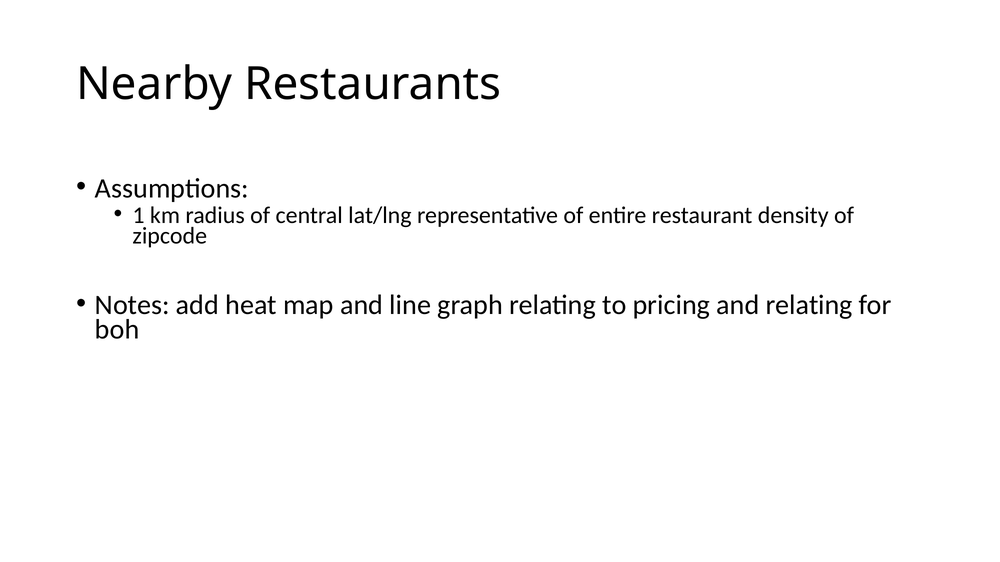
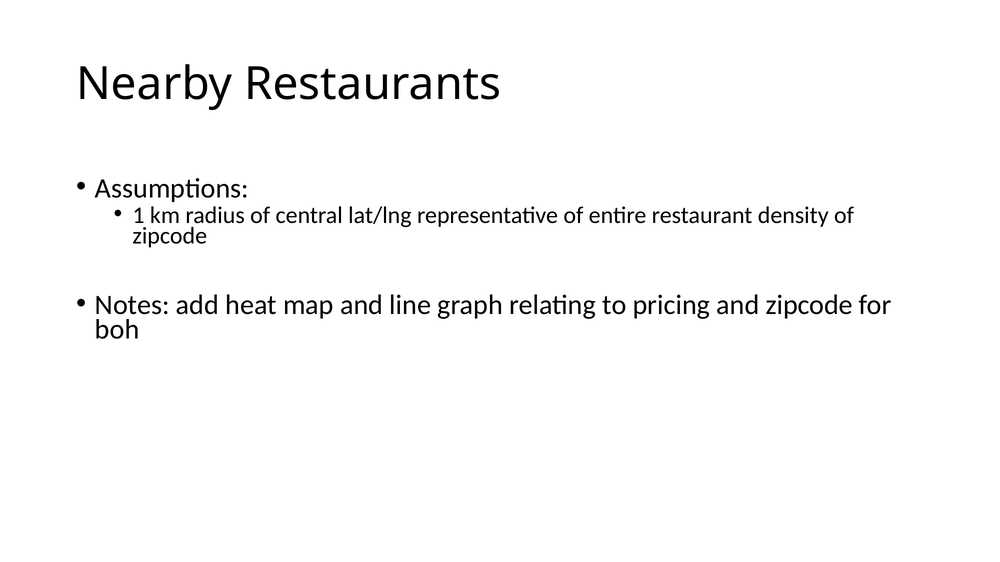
and relating: relating -> zipcode (809, 305)
